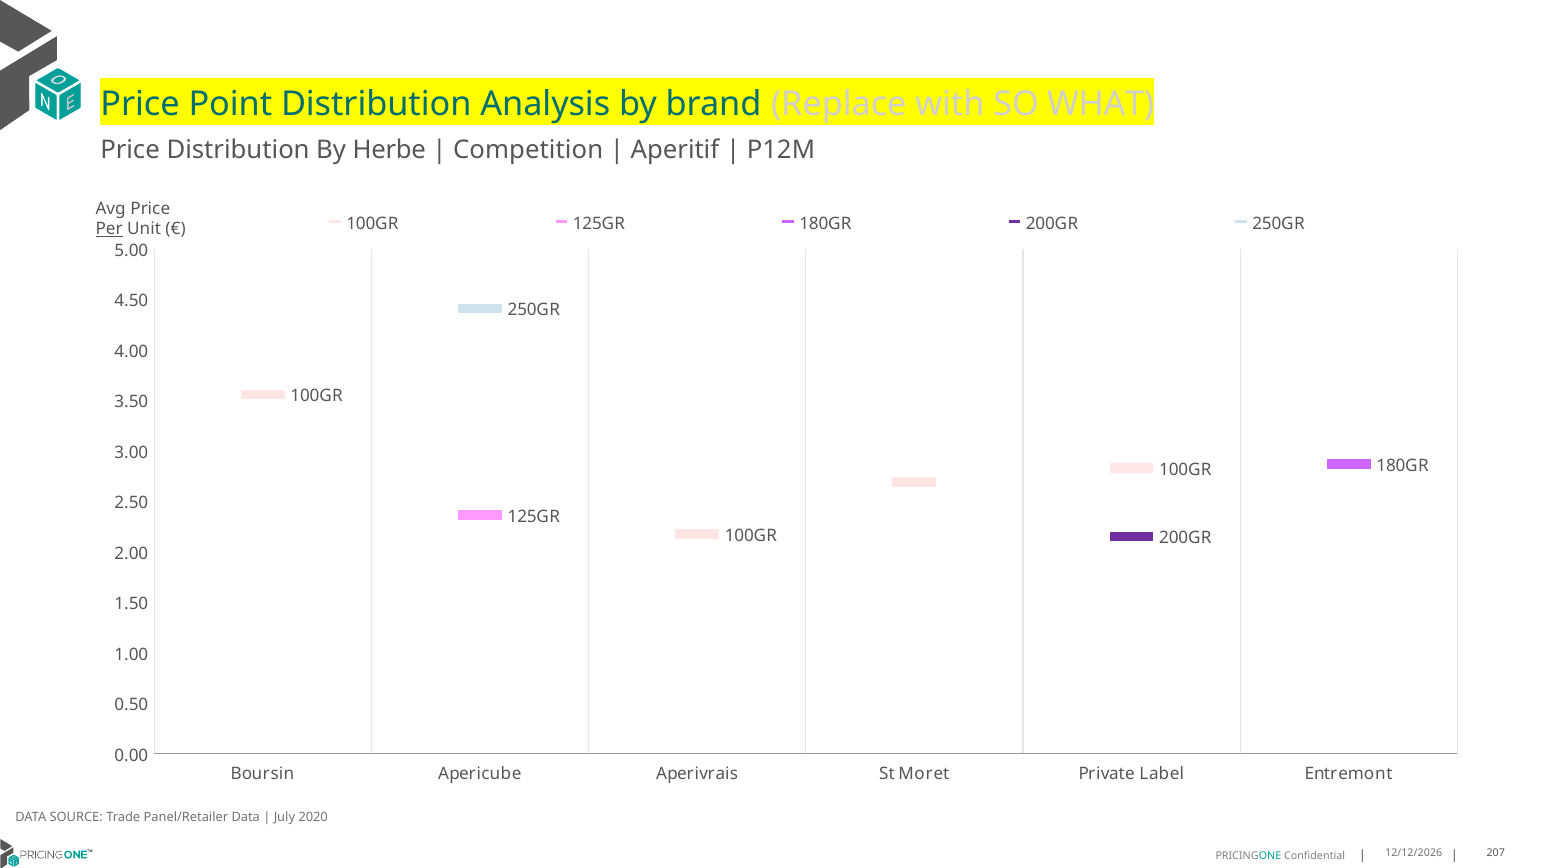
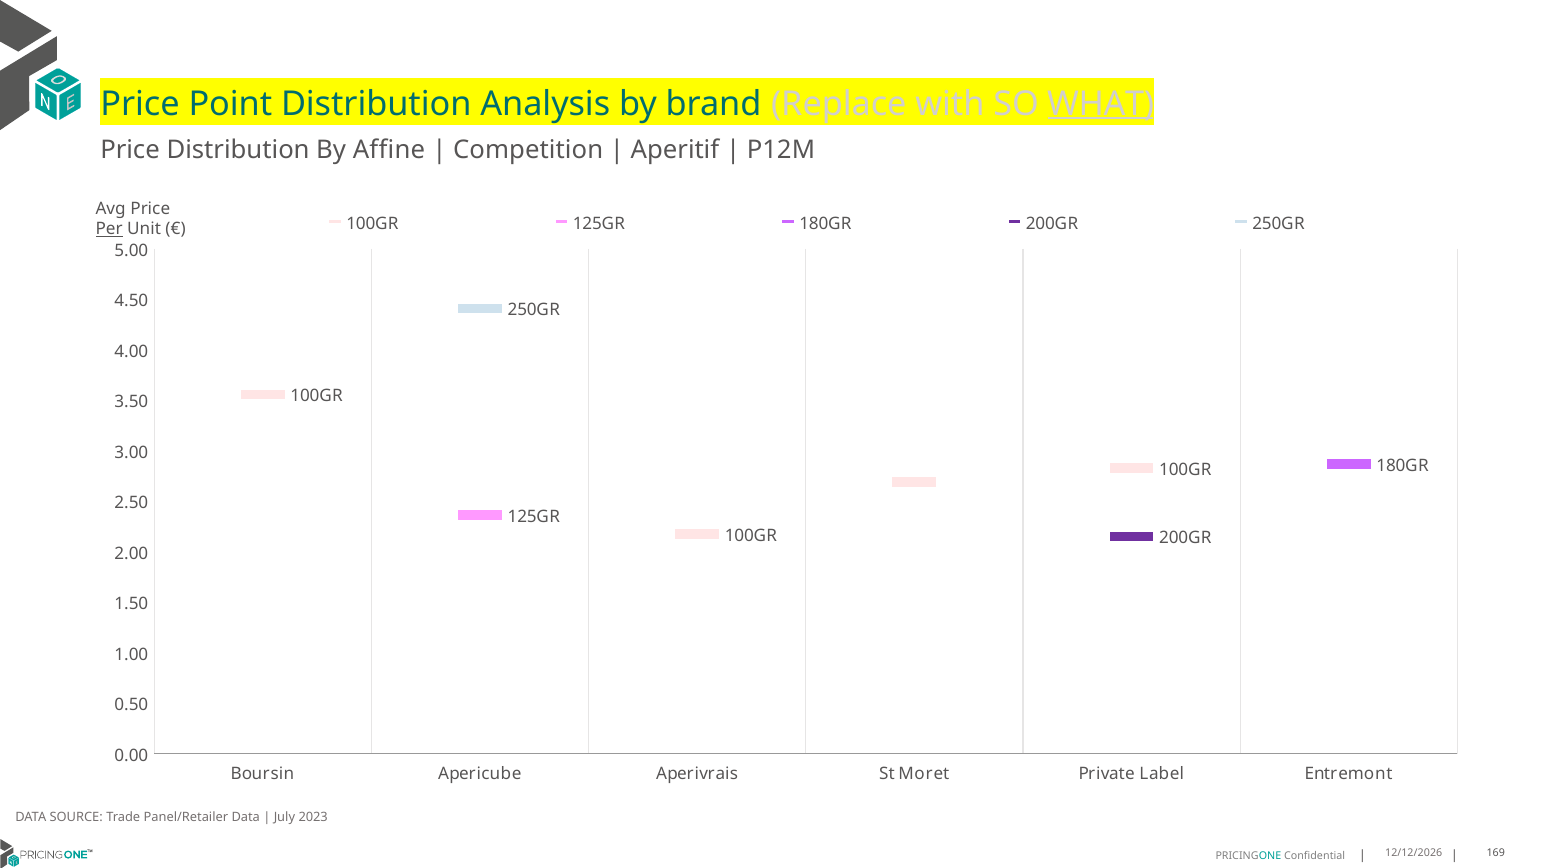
WHAT underline: none -> present (1101, 104)
Herbe: Herbe -> Affine (389, 150)
2020: 2020 -> 2023 (313, 817)
207: 207 -> 169 (1496, 853)
